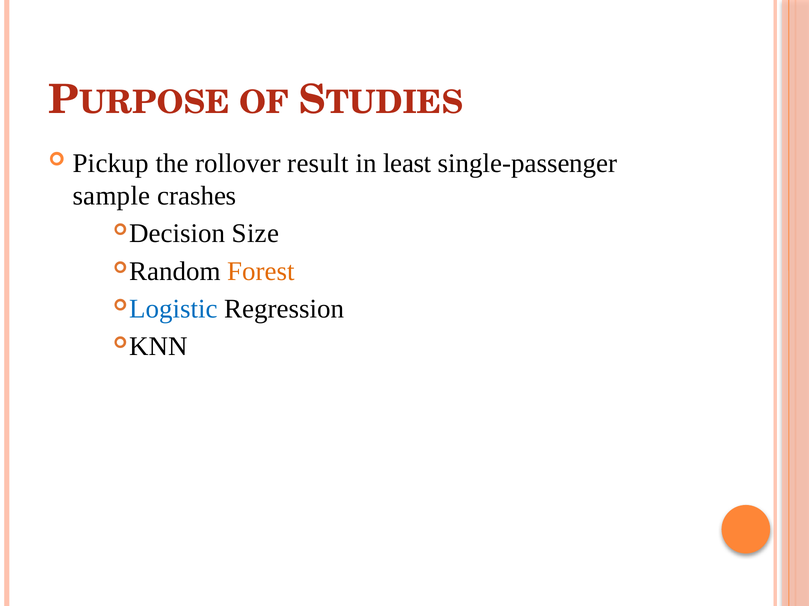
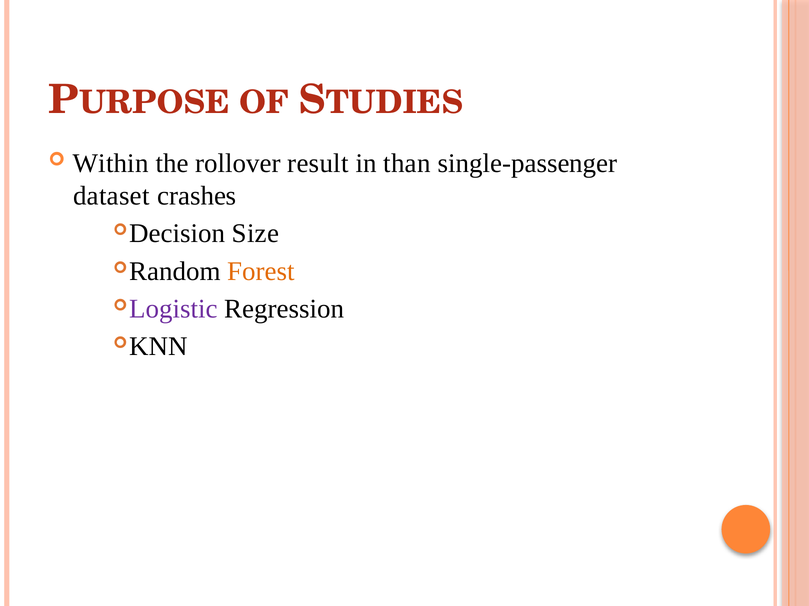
Pickup: Pickup -> Within (111, 164)
least: least -> than (407, 164)
sample: sample -> dataset (111, 196)
Logistic colour: blue -> purple (173, 309)
